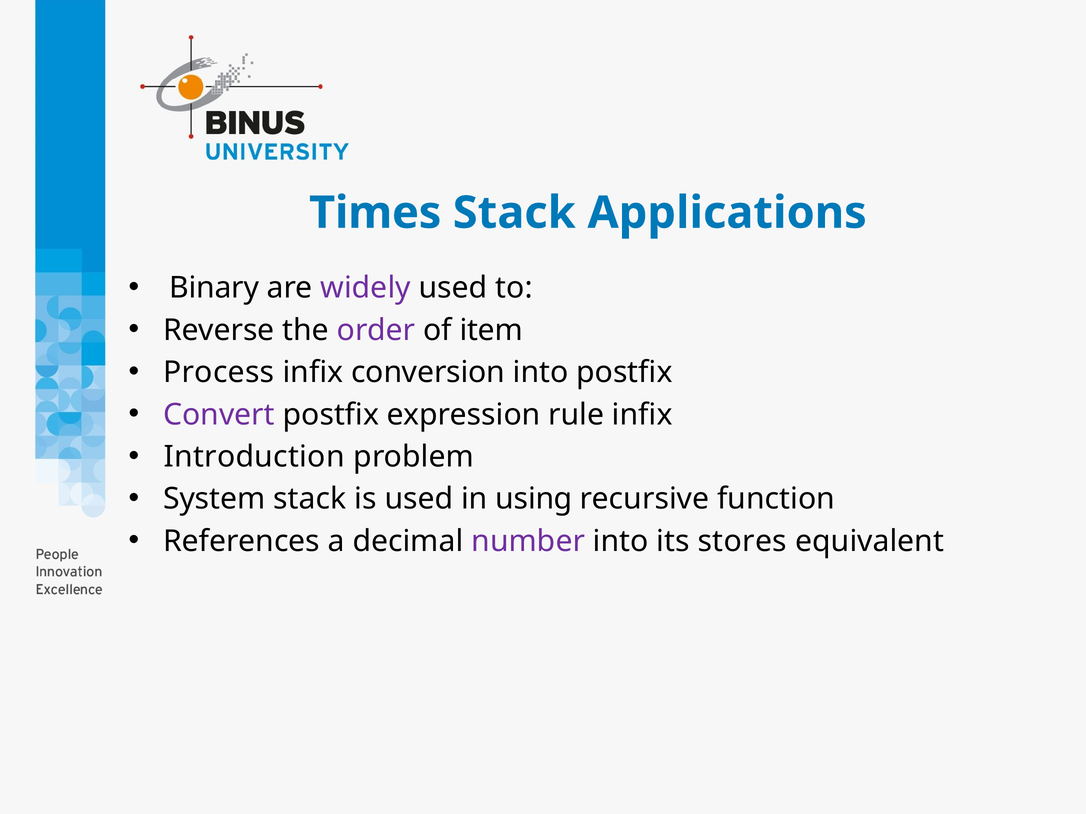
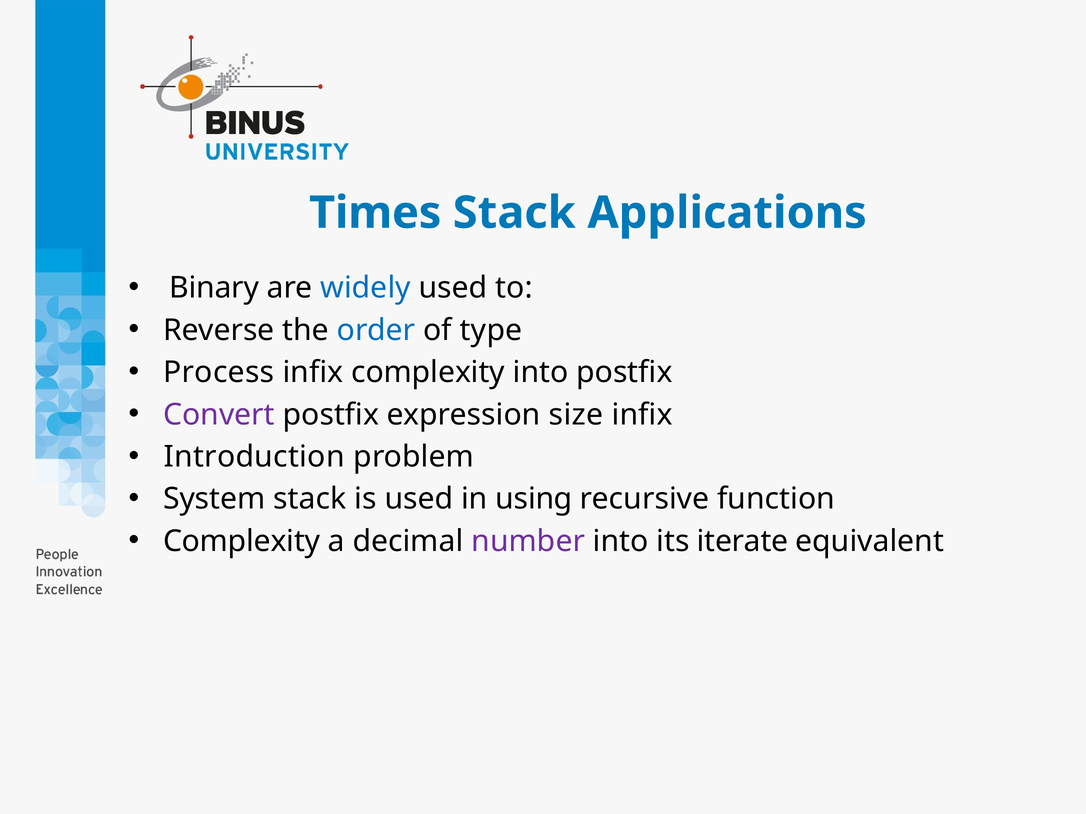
widely colour: purple -> blue (366, 288)
order colour: purple -> blue (376, 330)
item: item -> type (491, 330)
infix conversion: conversion -> complexity (428, 373)
rule: rule -> size (576, 415)
References: References -> Complexity (242, 542)
stores: stores -> iterate (743, 542)
